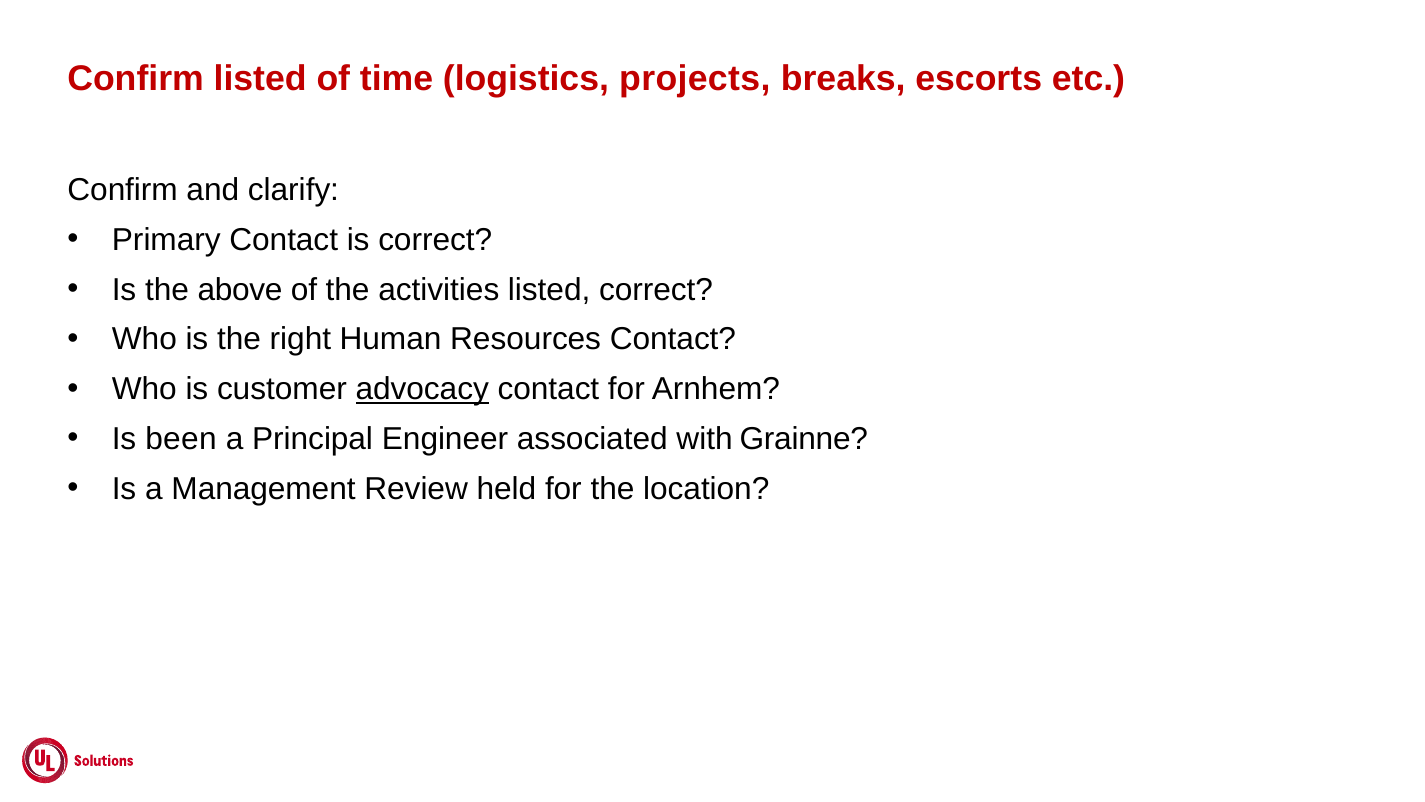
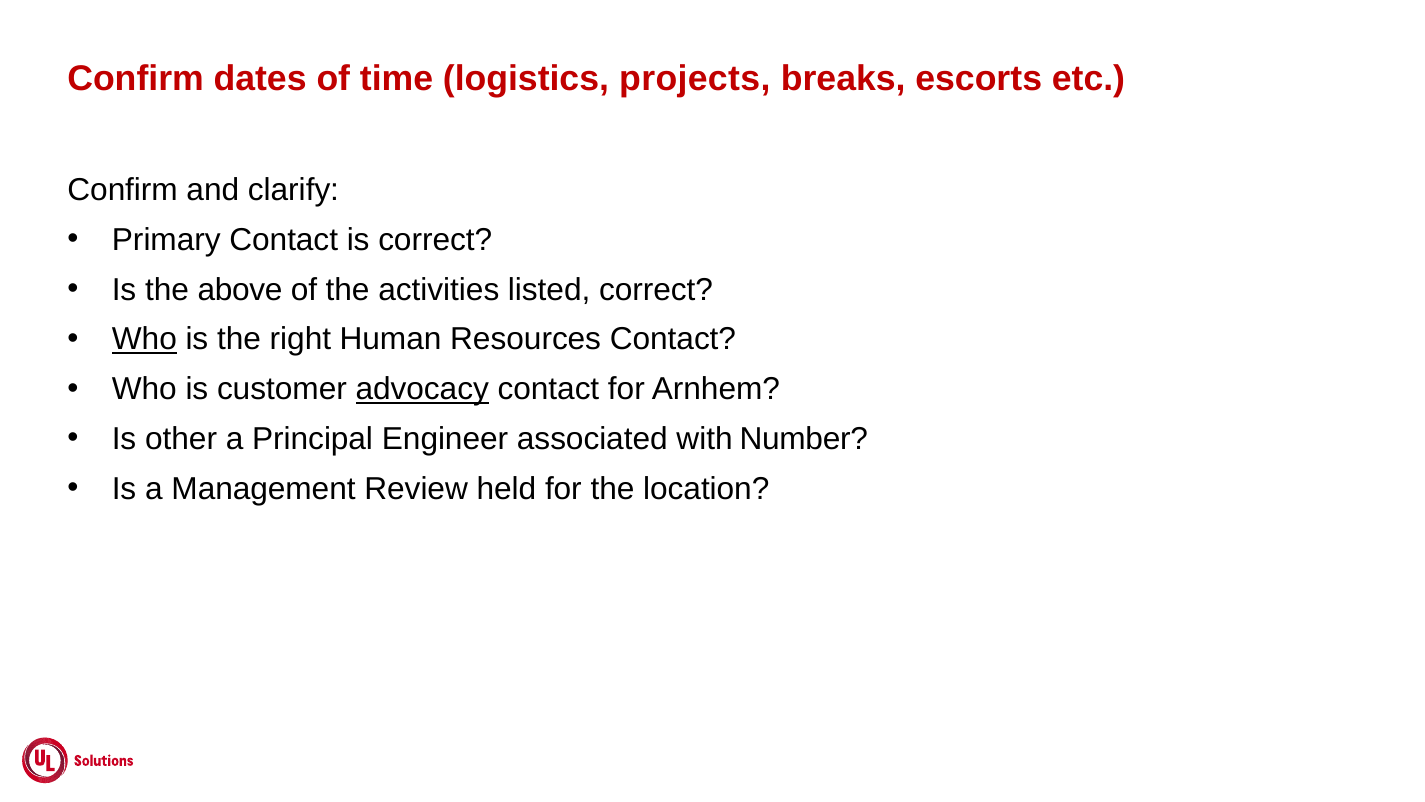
Confirm listed: listed -> dates (260, 79)
Who underline: none -> present (144, 339)
been: been -> other (181, 439)
Grainne: Grainne -> Number (804, 439)
